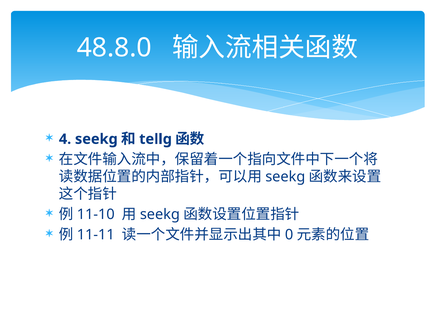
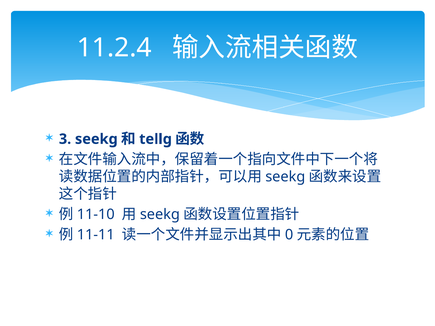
48.8.0: 48.8.0 -> 11.2.4 (114, 48)
4: 4 -> 3 (65, 139)
